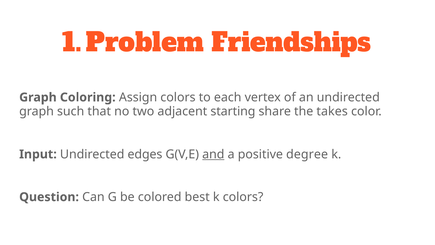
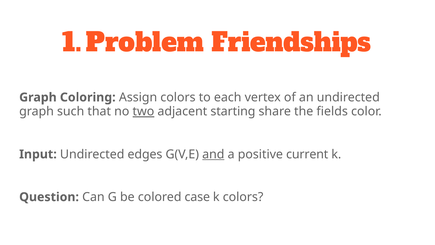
two underline: none -> present (143, 111)
takes: takes -> fields (332, 111)
degree: degree -> current (307, 154)
best: best -> case (197, 197)
